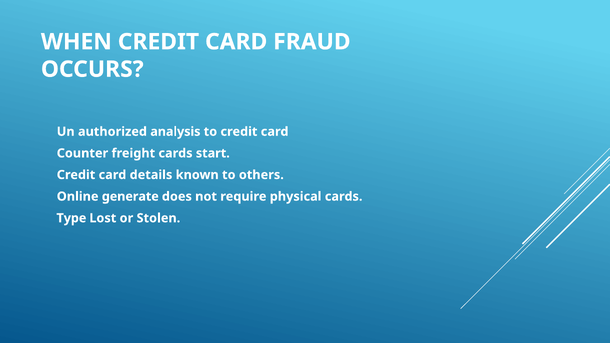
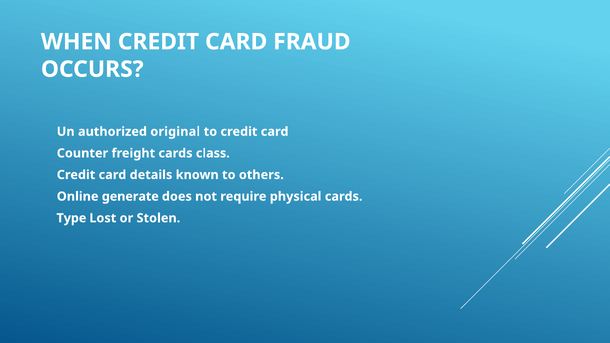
analysis: analysis -> original (175, 132)
start: start -> class (213, 153)
